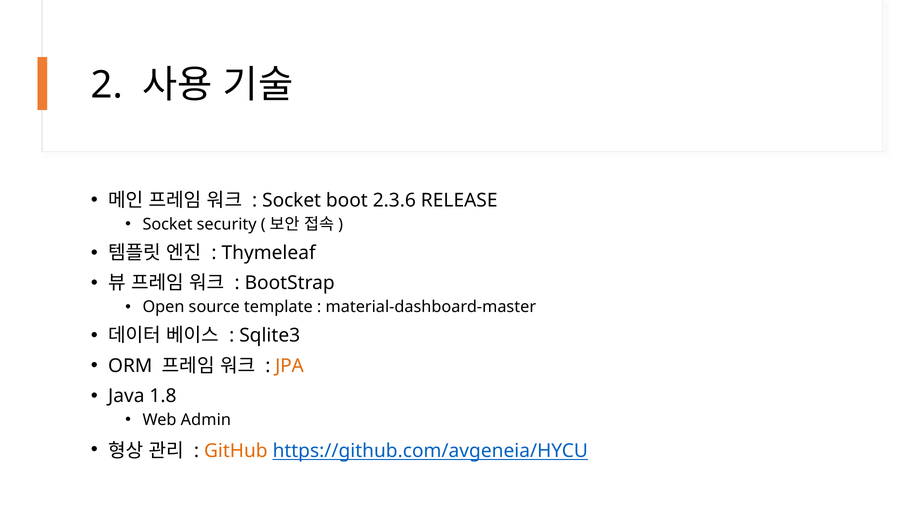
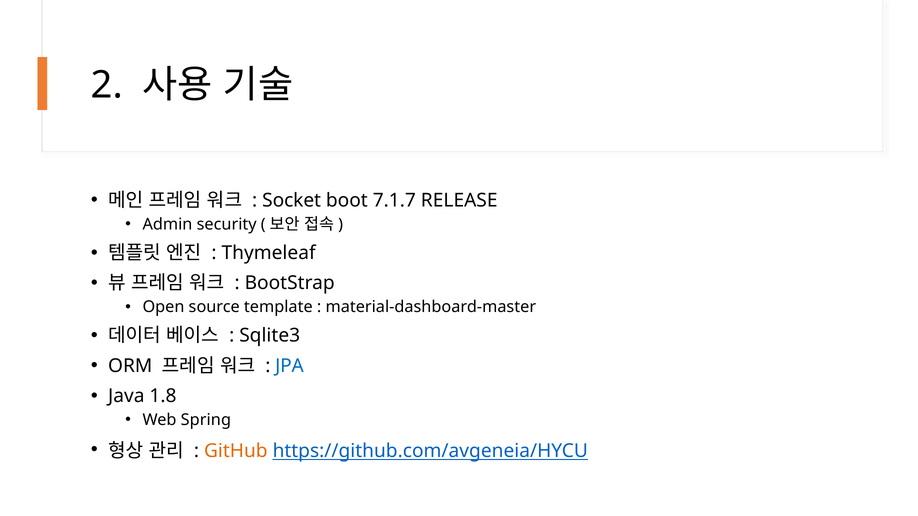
2.3.6: 2.3.6 -> 7.1.7 (394, 201)
Socket: Socket -> Admin (167, 224)
JPA colour: orange -> blue (290, 366)
Admin: Admin -> Spring (206, 420)
